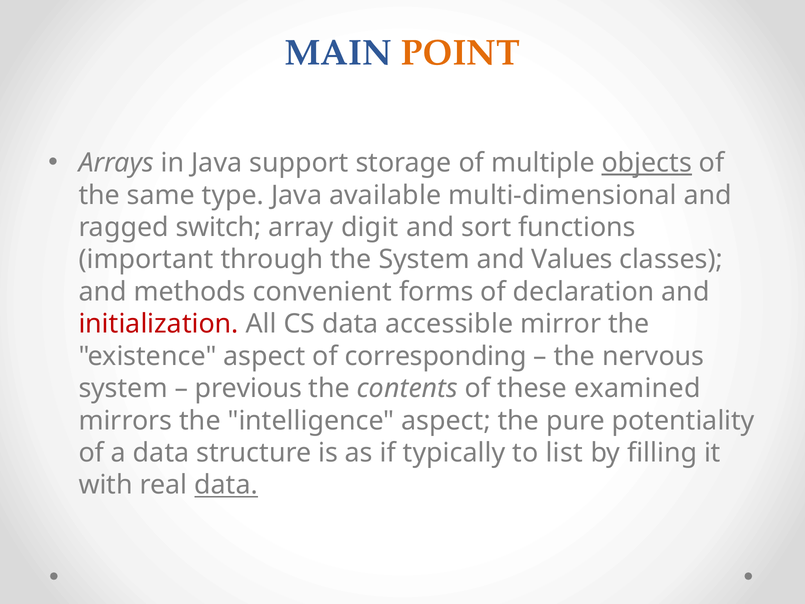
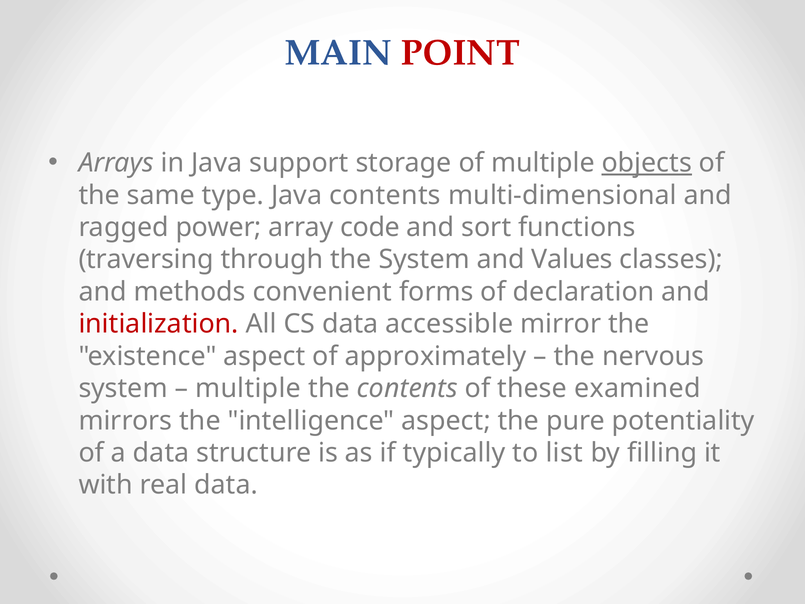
POINT colour: orange -> red (461, 53)
Java available: available -> contents (385, 195)
switch: switch -> power (219, 227)
digit: digit -> code (370, 227)
important: important -> traversing (146, 259)
corresponding: corresponding -> approximately (436, 356)
previous: previous -> multiple (248, 388)
data underline: present -> none (226, 485)
